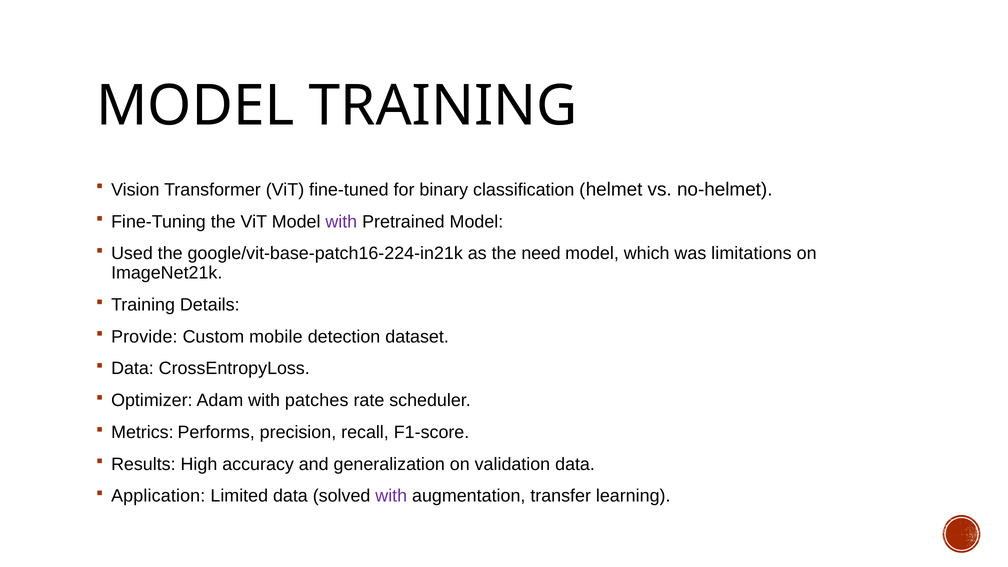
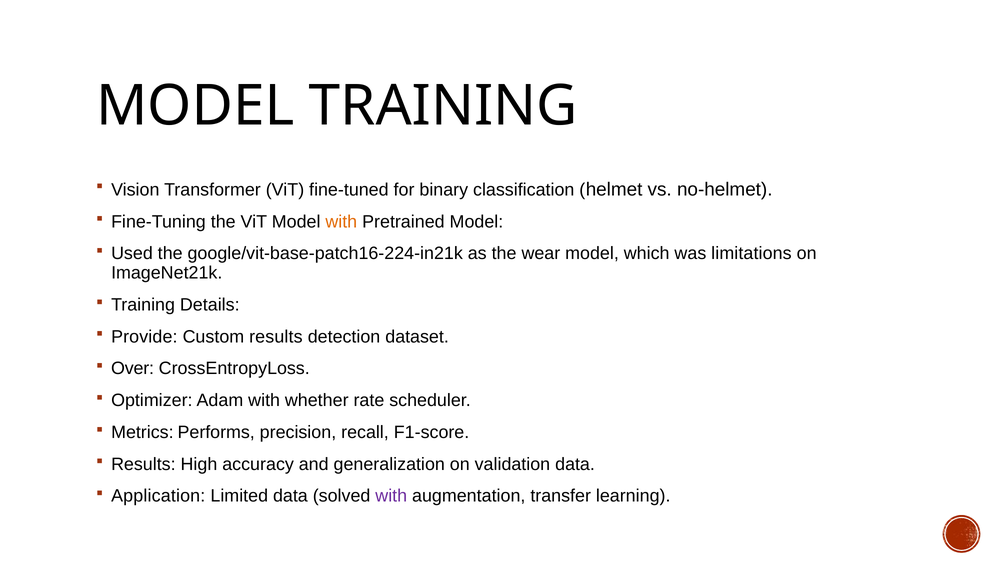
with colour: purple -> orange (341, 222)
need: need -> wear (541, 254)
Custom mobile: mobile -> results (276, 337)
Data: Data -> Over (133, 369)
patches: patches -> whether (317, 400)
